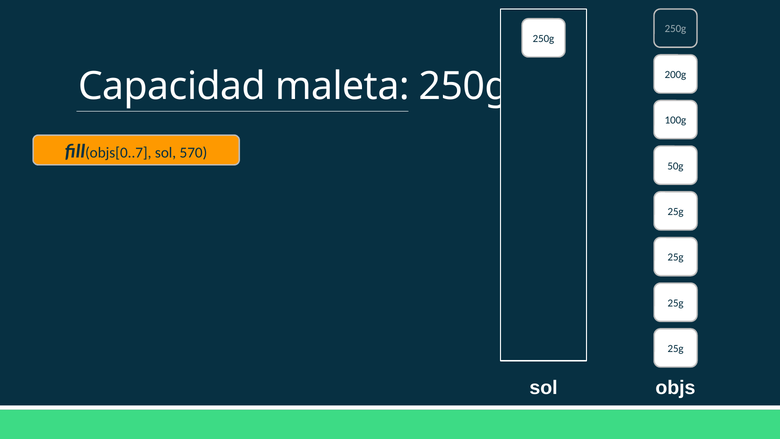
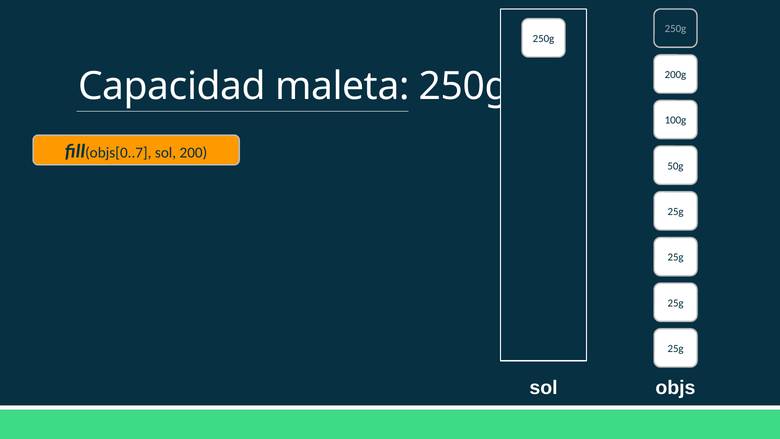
570: 570 -> 200 (193, 153)
